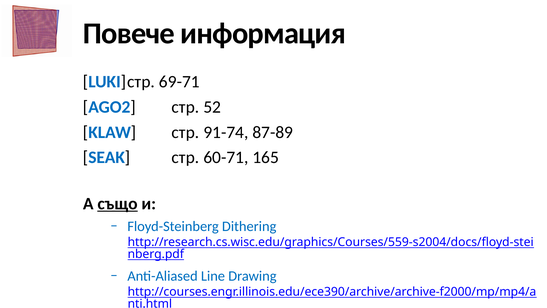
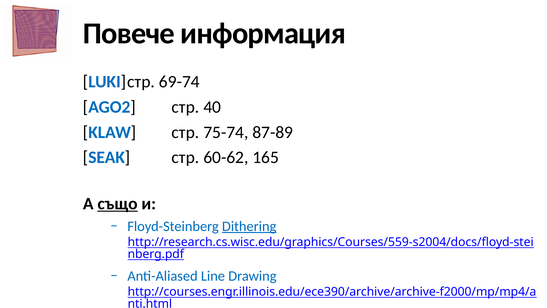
69-71: 69-71 -> 69-74 (179, 82)
52: 52 -> 40 (212, 107)
91-74: 91-74 -> 75-74 (226, 132)
60-71: 60-71 -> 60-62 (226, 157)
Dithering underline: none -> present (249, 226)
